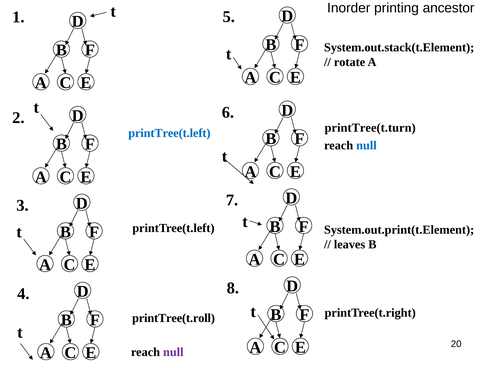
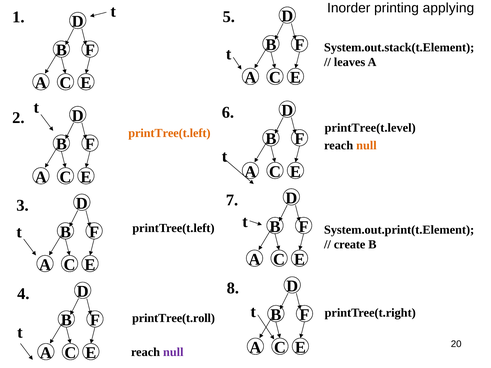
ancestor: ancestor -> applying (448, 8)
rotate: rotate -> leaves (350, 62)
printTree(t.turn: printTree(t.turn -> printTree(t.level (370, 128)
printTree(t.left colour: blue -> orange (169, 133)
null colour: blue -> orange (366, 146)
leaves: leaves -> create (350, 245)
